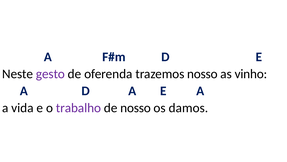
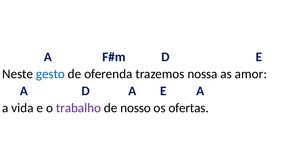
gesto colour: purple -> blue (50, 74)
trazemos nosso: nosso -> nossa (202, 74)
vinho: vinho -> amor (251, 74)
damos: damos -> ofertas (189, 108)
